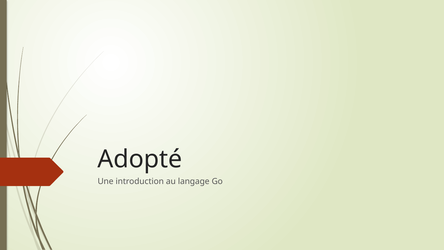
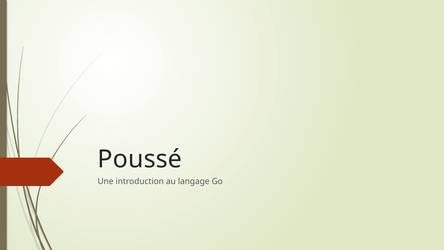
Adopté: Adopté -> Poussé (140, 159)
